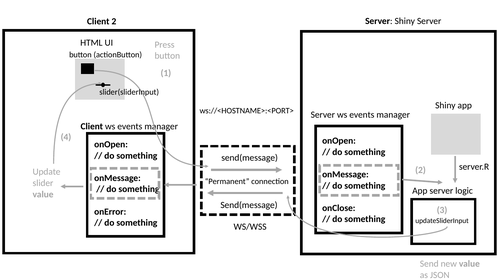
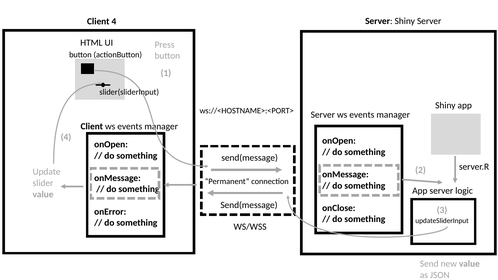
Client 2: 2 -> 4 (114, 21)
